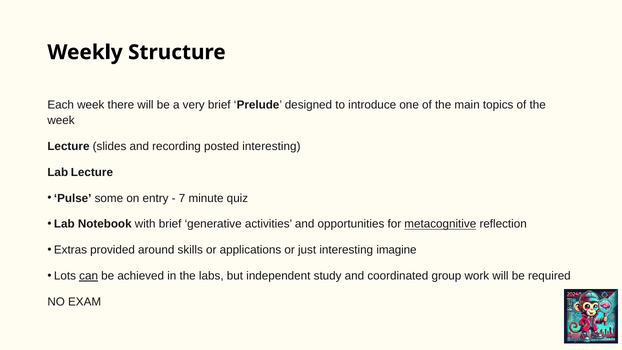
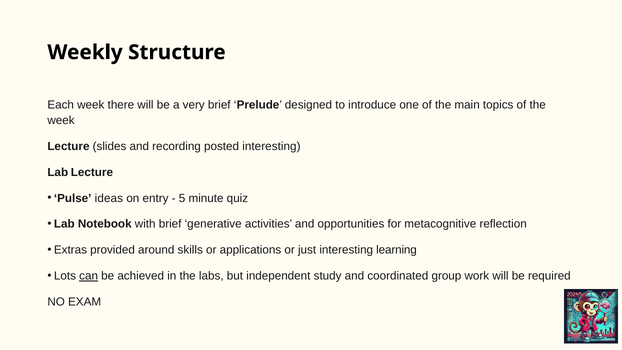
some: some -> ideas (109, 198)
7: 7 -> 5 (182, 198)
metacognitive underline: present -> none (440, 224)
imagine: imagine -> learning (397, 250)
